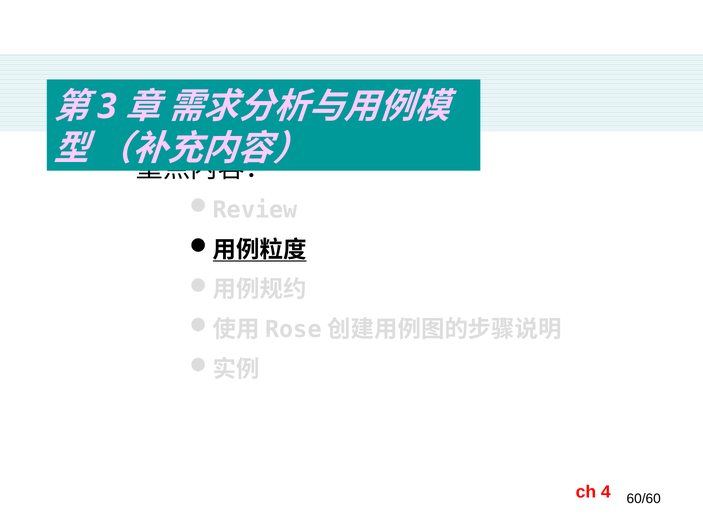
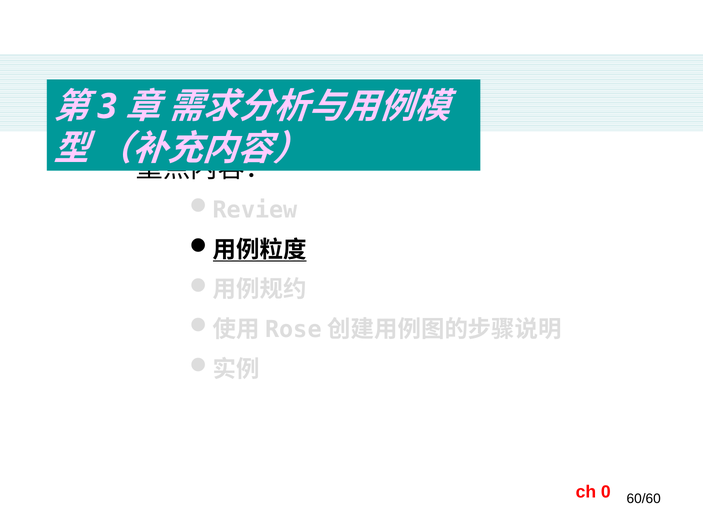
4: 4 -> 0 (606, 492)
